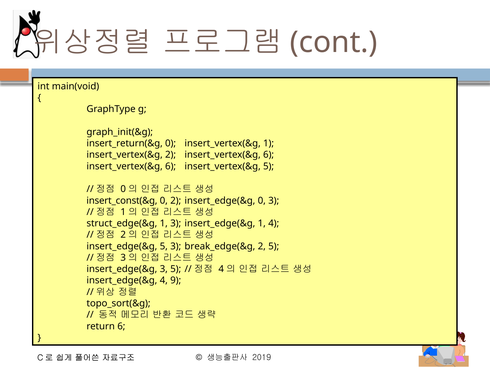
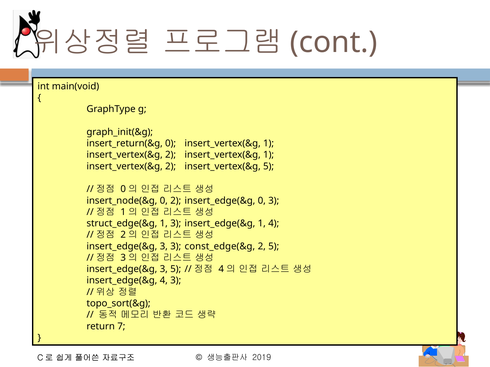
2 insert_vertex(&g 6: 6 -> 1 (269, 155)
6: 6 -> 2 (171, 167)
insert_const(&g: insert_const(&g -> insert_node(&g (122, 201)
5: 5 -> 3 (164, 247)
break_edge(&g: break_edge(&g -> const_edge(&g (220, 247)
4 9: 9 -> 3 (176, 281)
return 6: 6 -> 7 (121, 327)
